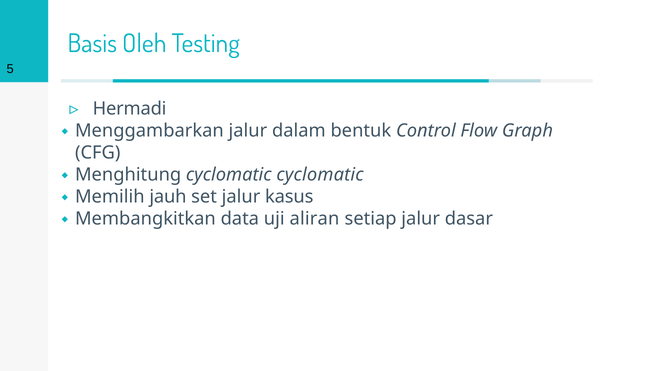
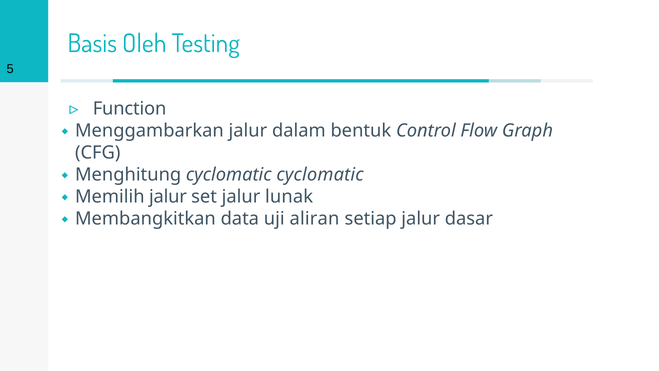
Hermadi: Hermadi -> Function (130, 109)
Memilih jauh: jauh -> jalur (168, 197)
kasus: kasus -> lunak (289, 197)
